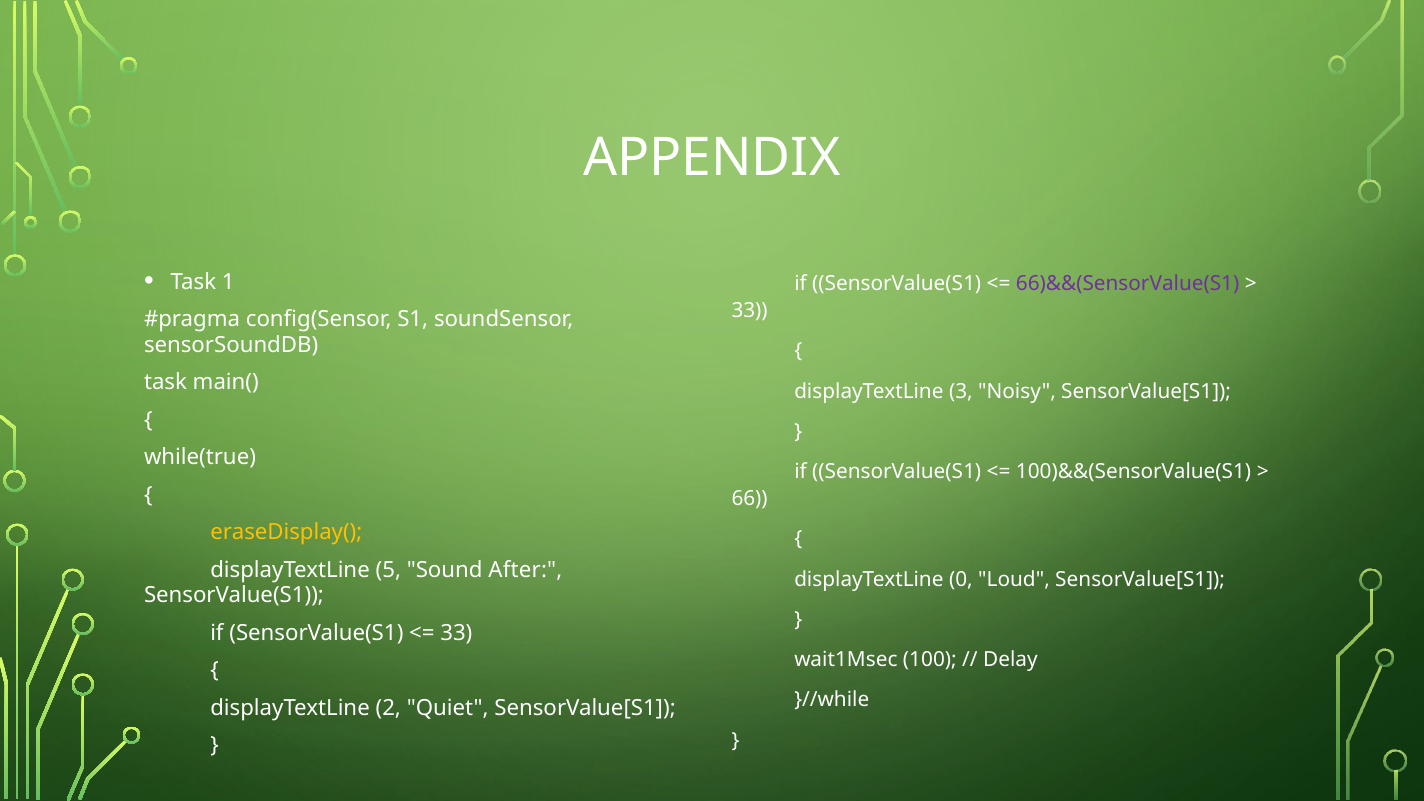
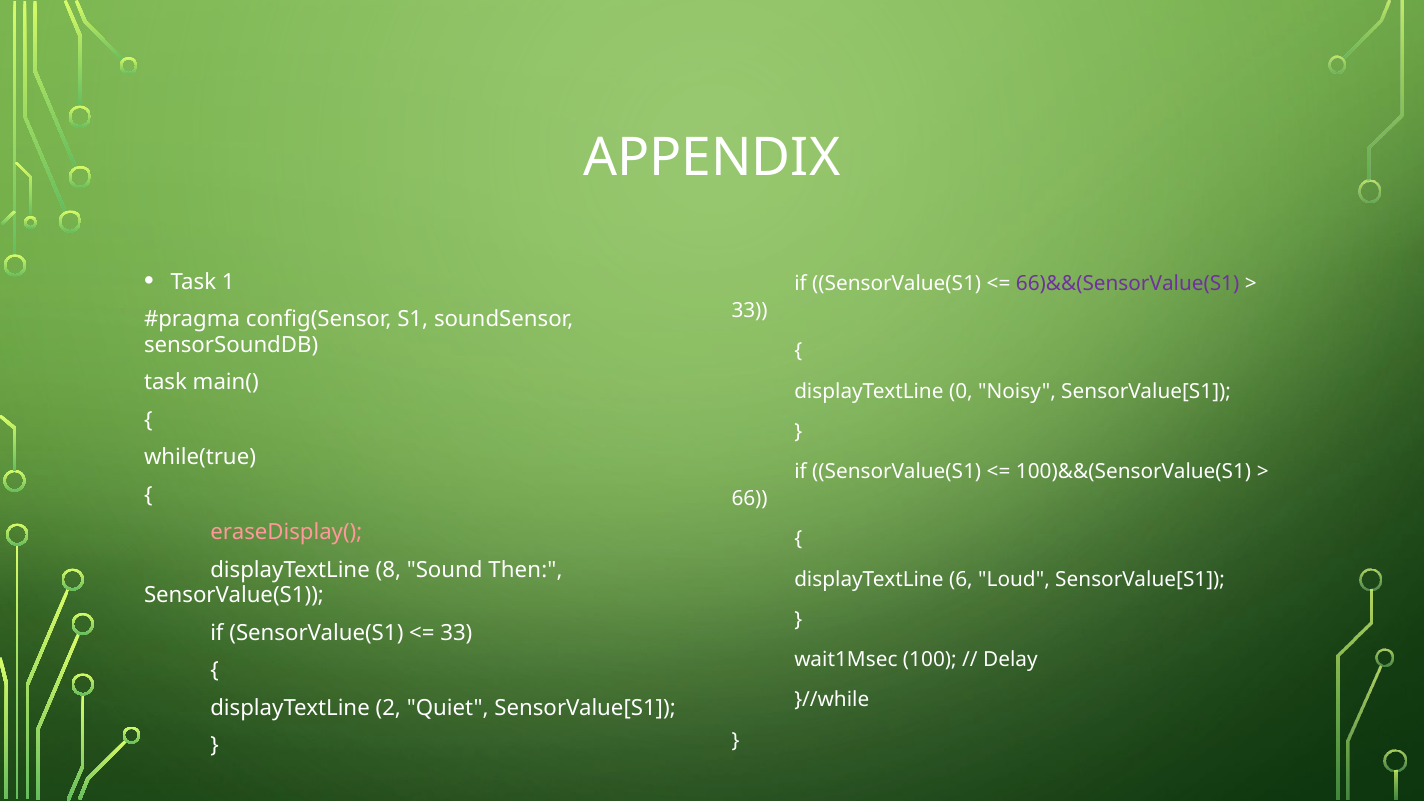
3: 3 -> 0 (961, 391)
eraseDisplay( colour: yellow -> pink (286, 532)
5: 5 -> 8 (388, 570)
After: After -> Then (525, 570)
0: 0 -> 6 (961, 579)
